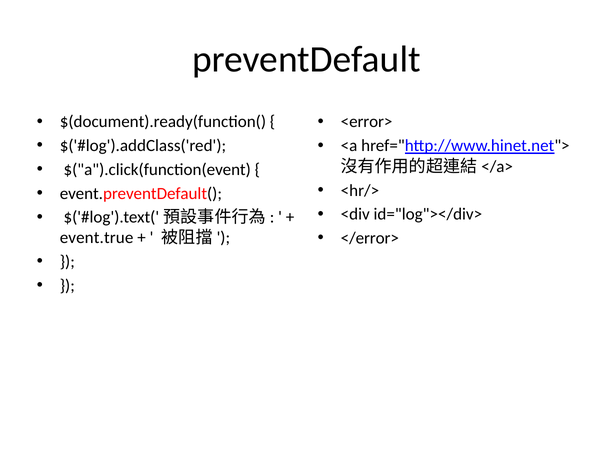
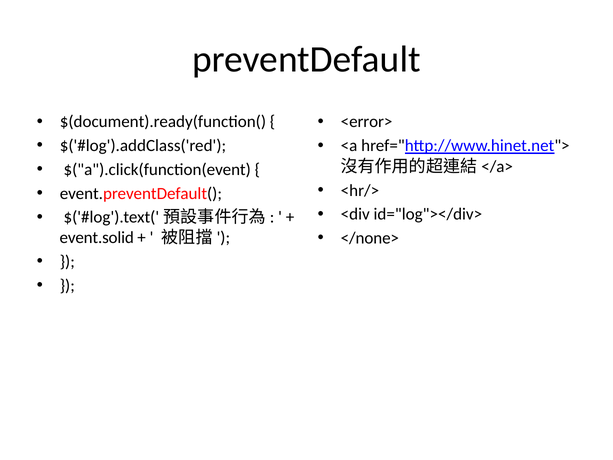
</error>: </error> -> </none> (370, 238)
event.true: event.true -> event.solid (97, 238)
